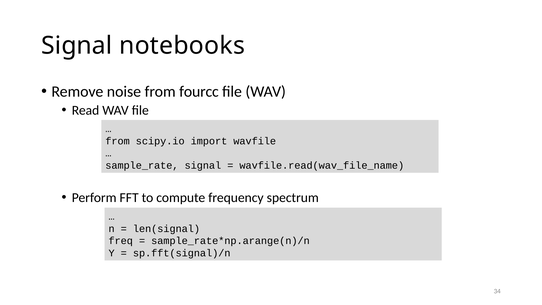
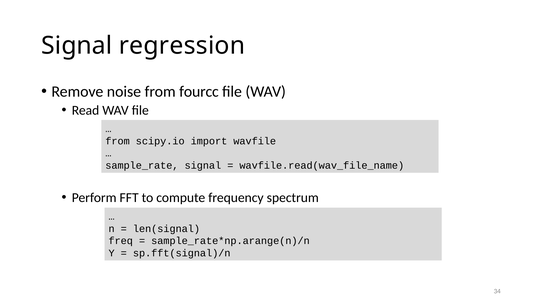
notebooks: notebooks -> regression (182, 46)
